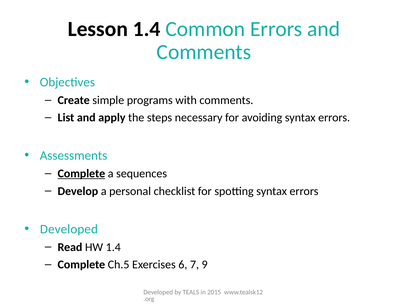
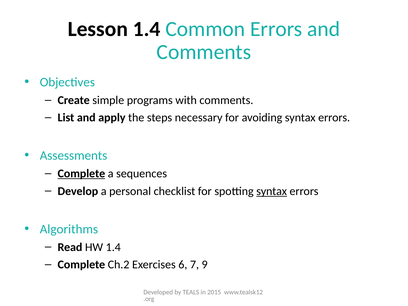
syntax underline: none -> present (272, 191)
Developed: Developed -> Algorithms (69, 229)
Ch.5: Ch.5 -> Ch.2 (119, 265)
